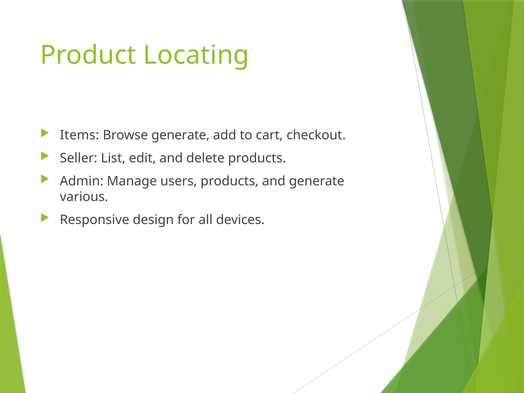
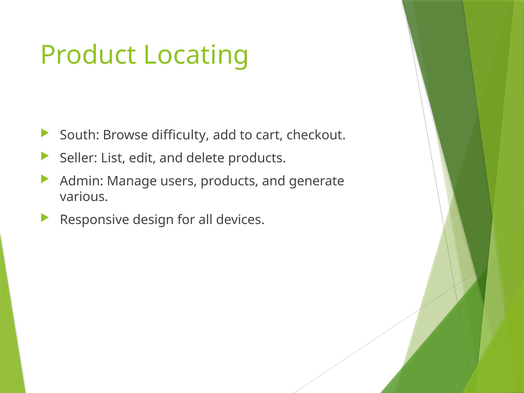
Items: Items -> South (80, 135)
Browse generate: generate -> difficulty (180, 135)
